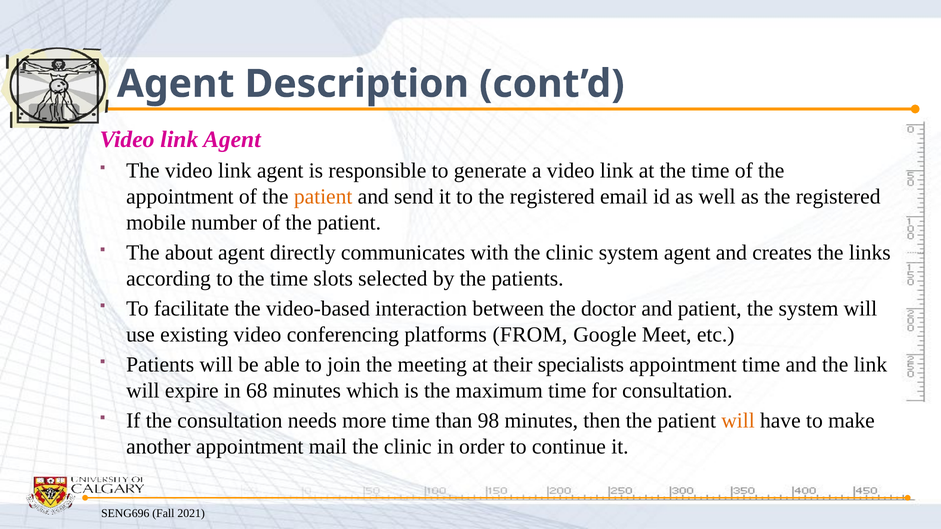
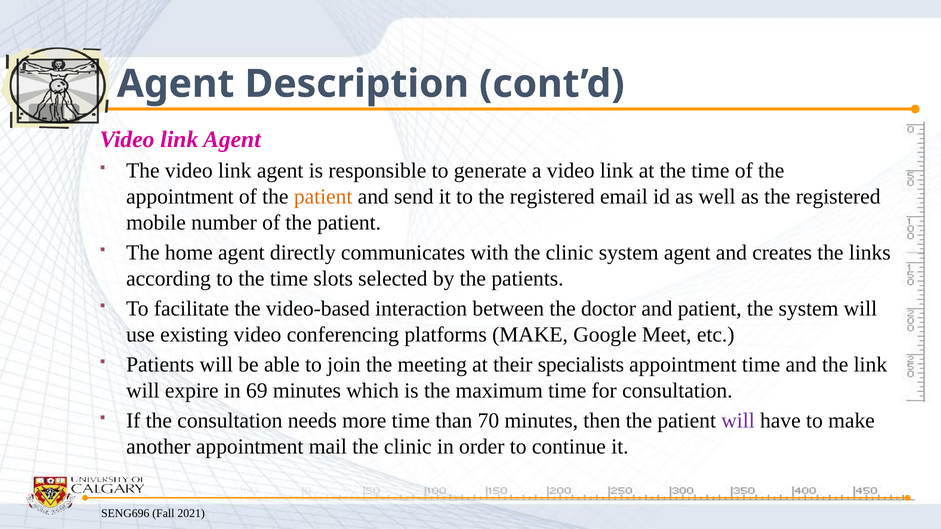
about: about -> home (189, 253)
platforms FROM: FROM -> MAKE (530, 335)
68: 68 -> 69 (257, 391)
98: 98 -> 70 (488, 421)
will colour: orange -> purple (738, 421)
